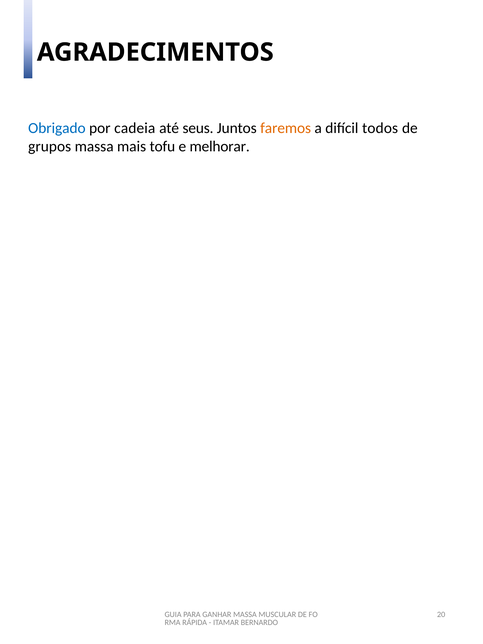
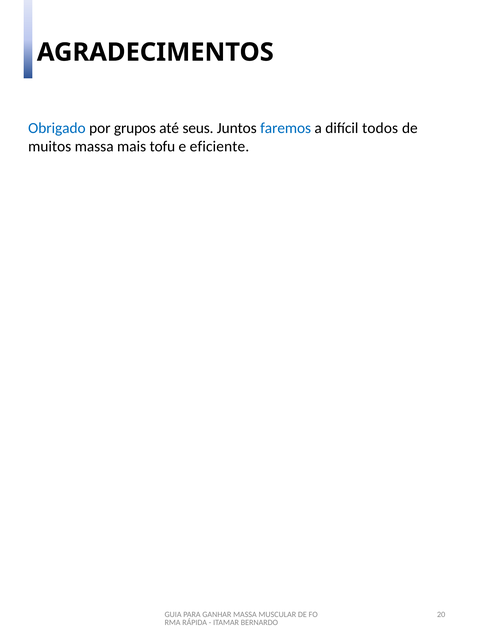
cadeia: cadeia -> grupos (135, 128)
faremos colour: orange -> blue (286, 128)
grupos: grupos -> muitos (50, 146)
melhorar: melhorar -> eficiente (219, 146)
